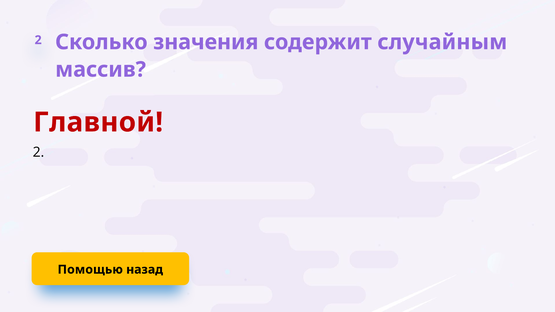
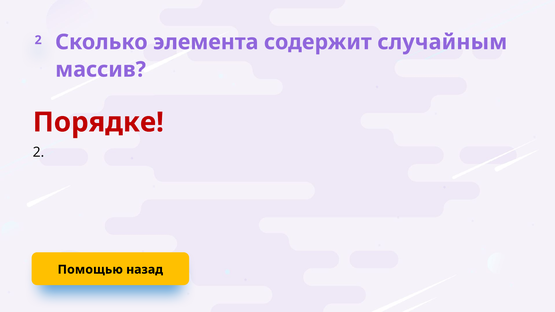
значения: значения -> элемента (206, 42)
Главной: Главной -> Порядке (98, 122)
